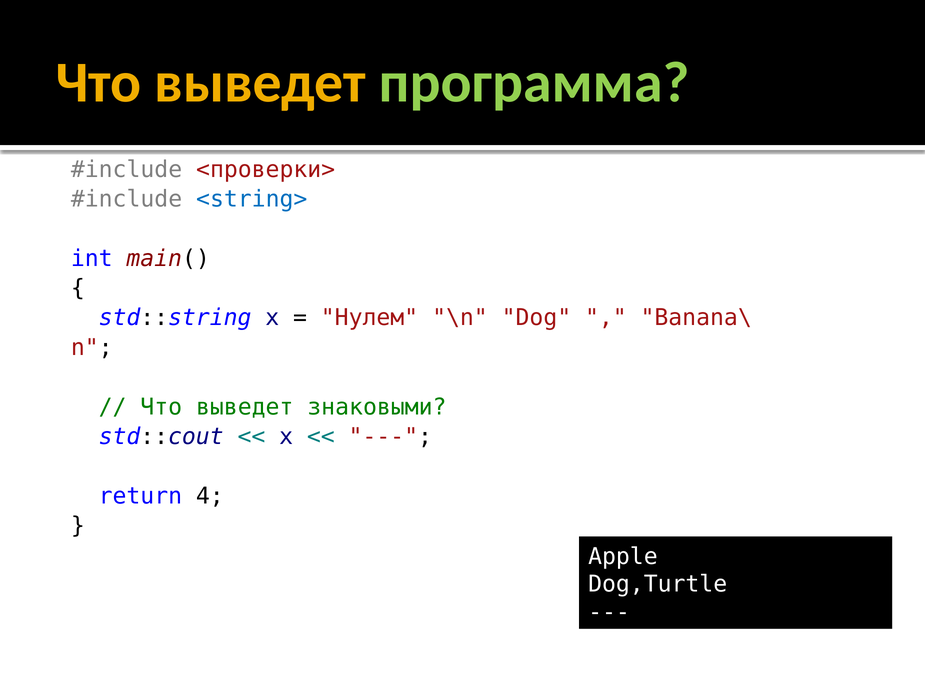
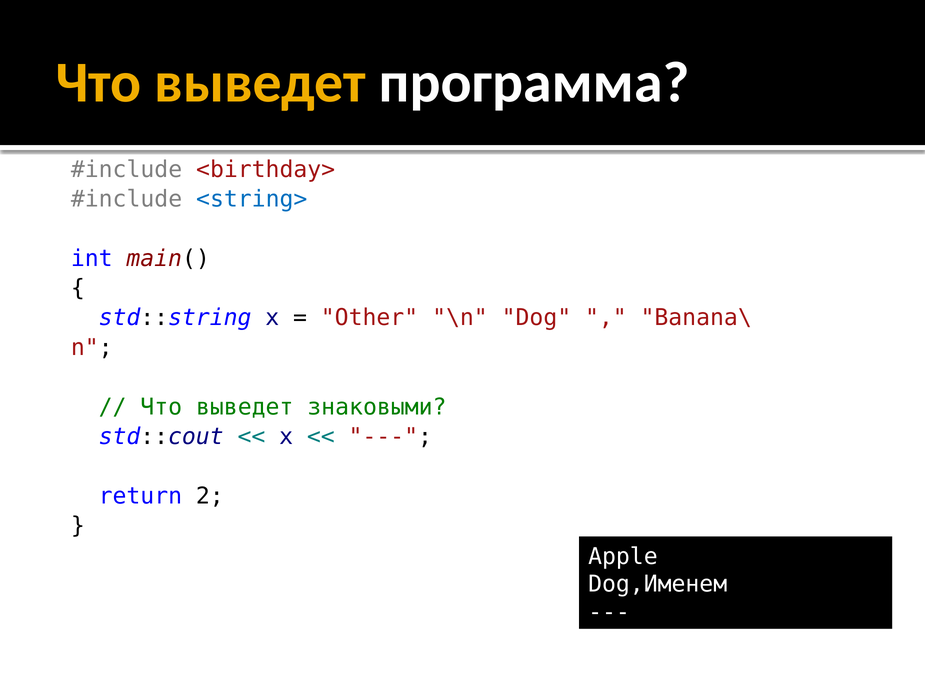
программа colour: light green -> white (534, 83)
<проверки>: <проверки> -> <birthday> (266, 169)
Нулем: Нулем -> Other (369, 318)
4: 4 -> 2 (210, 496)
Dog,Turtle: Dog,Turtle -> Dog,Именем (658, 584)
